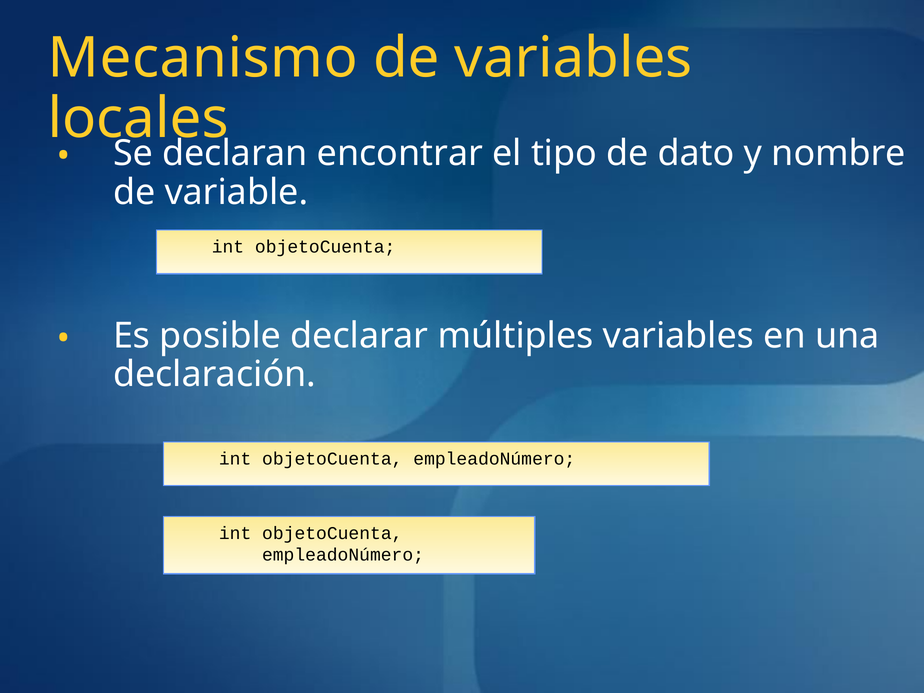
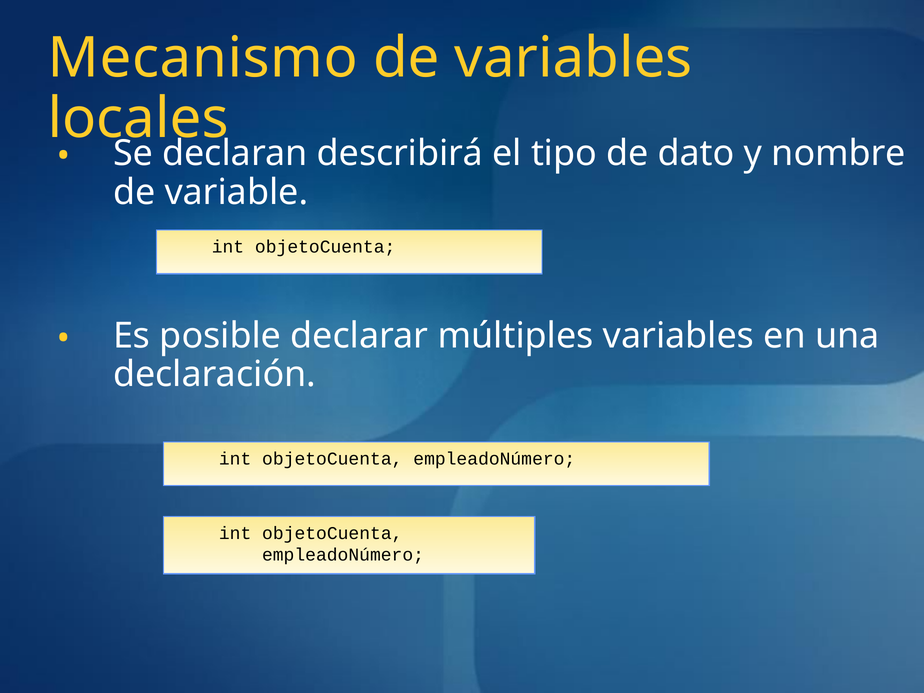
encontrar: encontrar -> describirá (400, 154)
